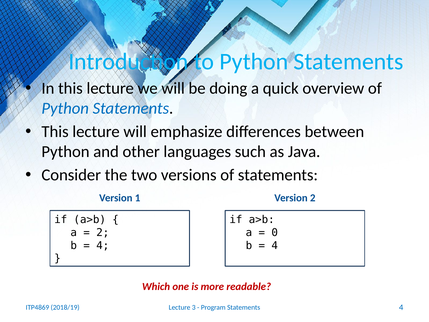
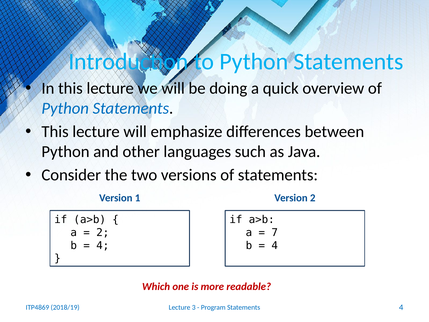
0: 0 -> 7 (275, 232)
